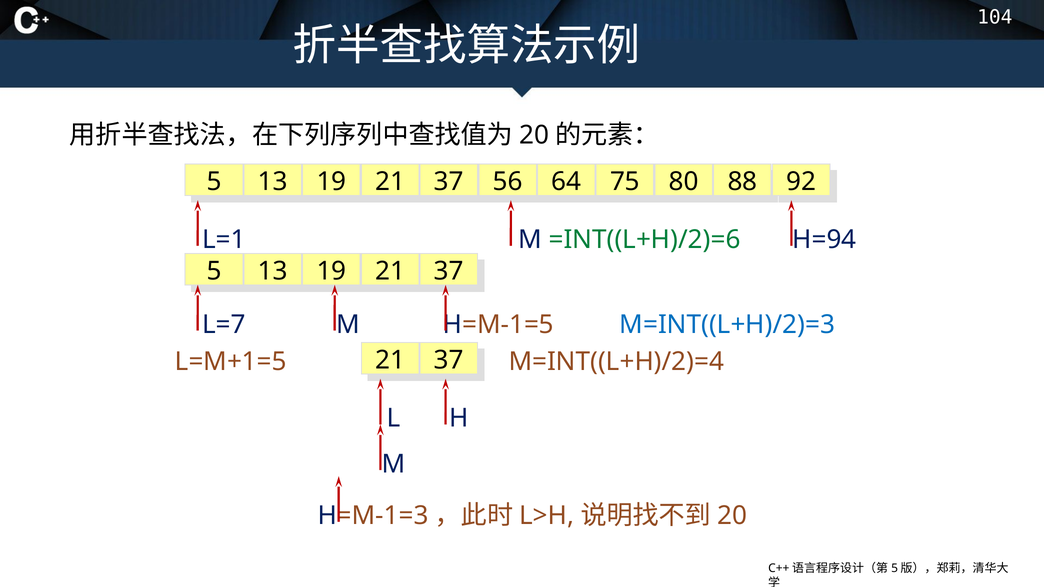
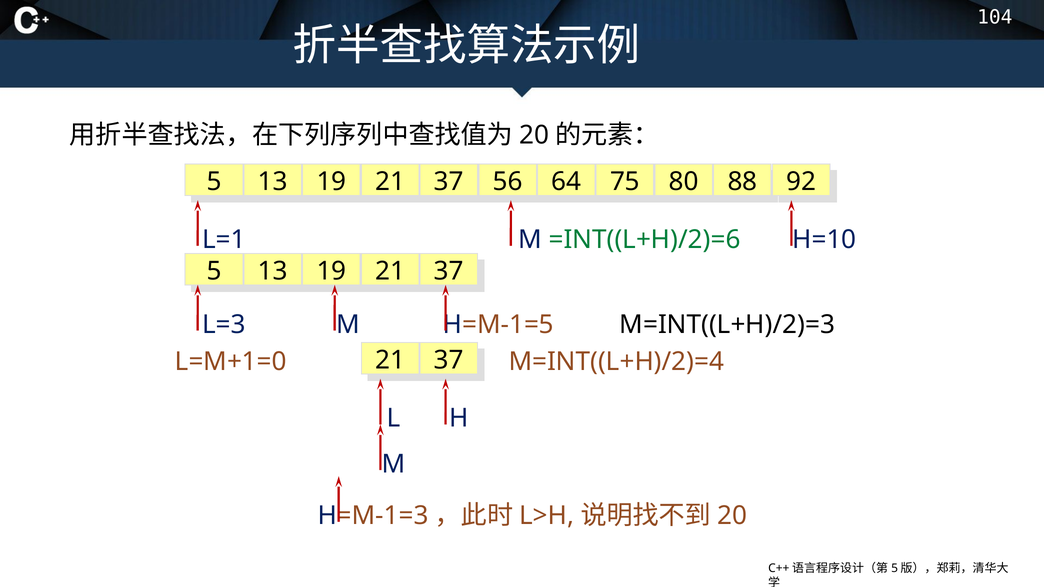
H=94: H=94 -> H=10 (824, 240)
L=7: L=7 -> L=3 (224, 325)
M=INT((L+H)/2)=3 colour: blue -> black (727, 325)
L=M+1=5: L=M+1=5 -> L=M+1=0 (231, 362)
